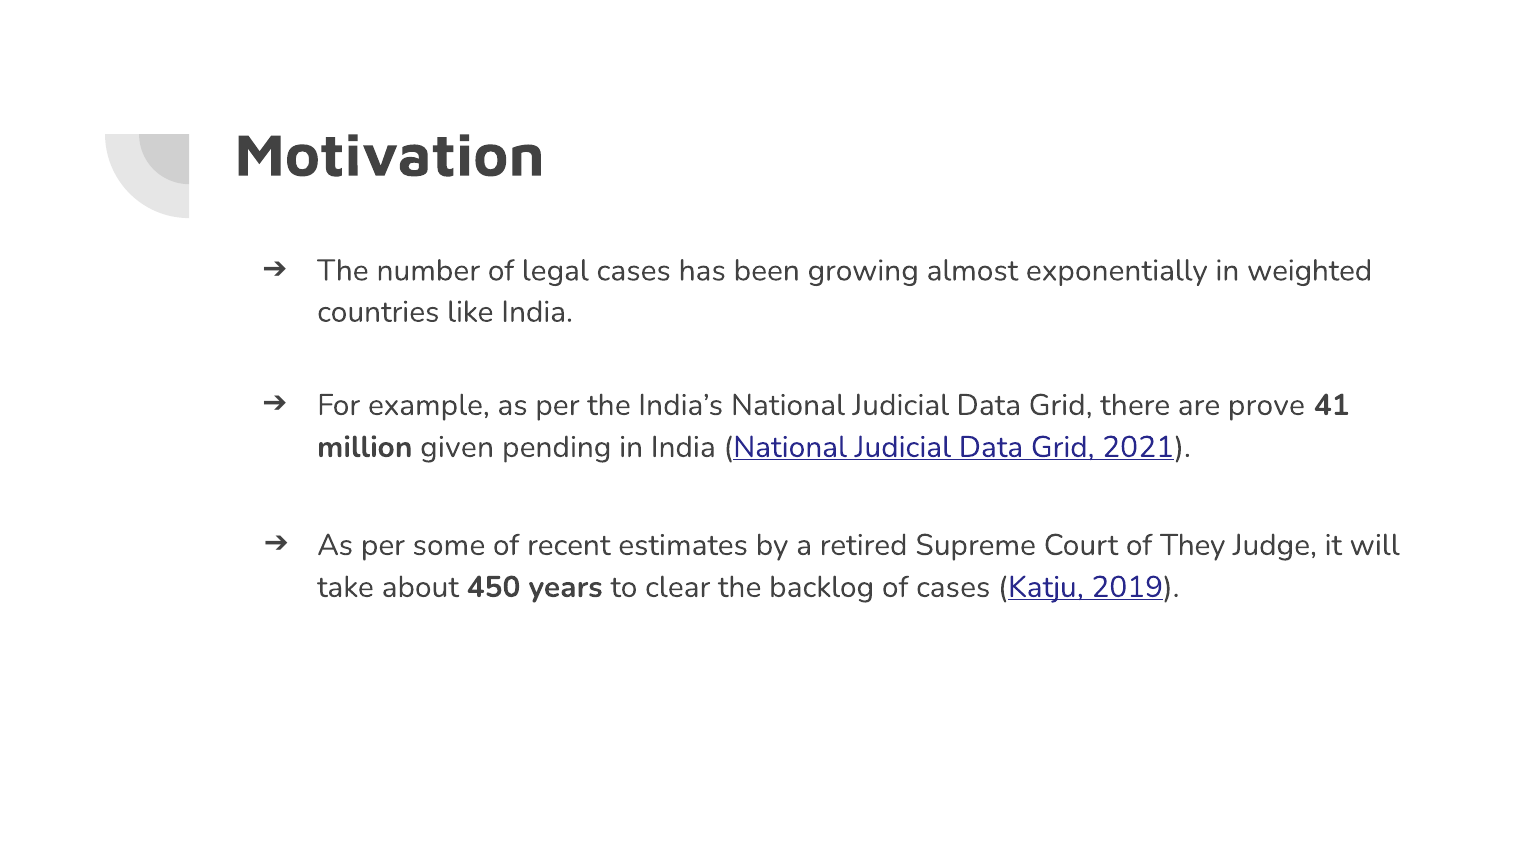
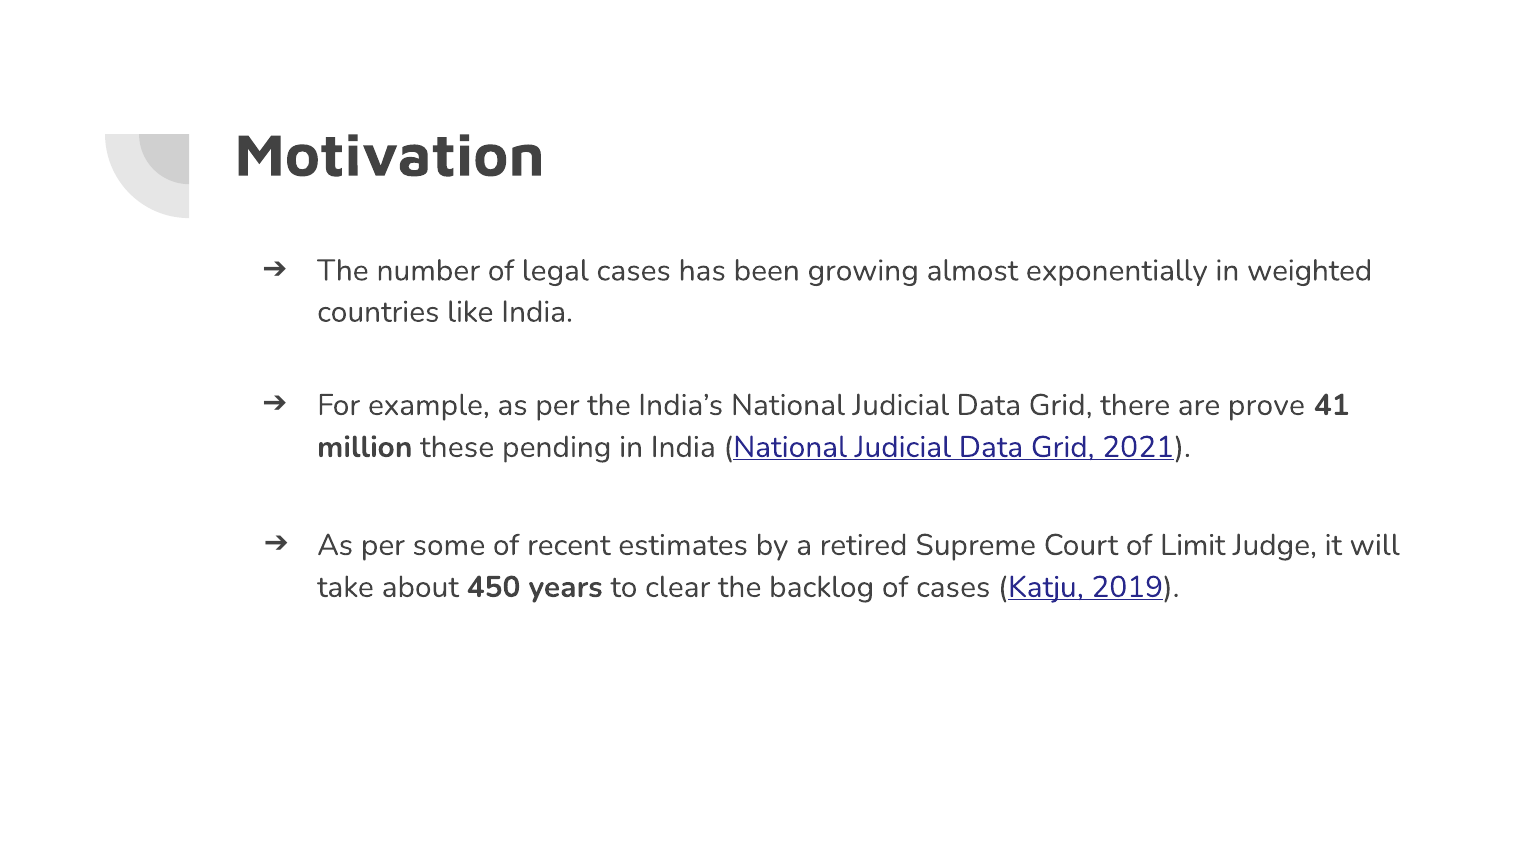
given: given -> these (457, 447)
They: They -> Limit (1193, 545)
